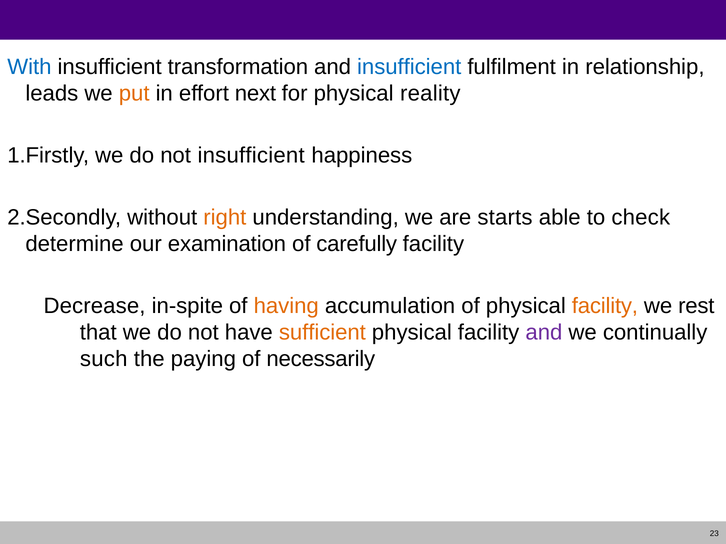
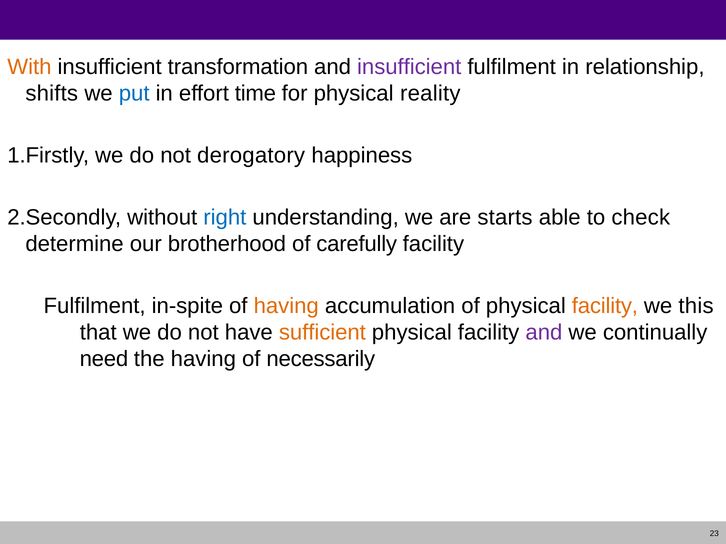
With colour: blue -> orange (29, 67)
insufficient colour: blue -> purple (409, 67)
leads: leads -> shifts (52, 93)
put colour: orange -> blue (134, 93)
next: next -> time (255, 93)
not insufficient: insufficient -> derogatory (251, 155)
right colour: orange -> blue (225, 217)
examination: examination -> brotherhood (227, 244)
Decrease: Decrease -> Fulfilment (95, 306)
rest: rest -> this (696, 306)
such: such -> need (104, 359)
the paying: paying -> having (203, 359)
